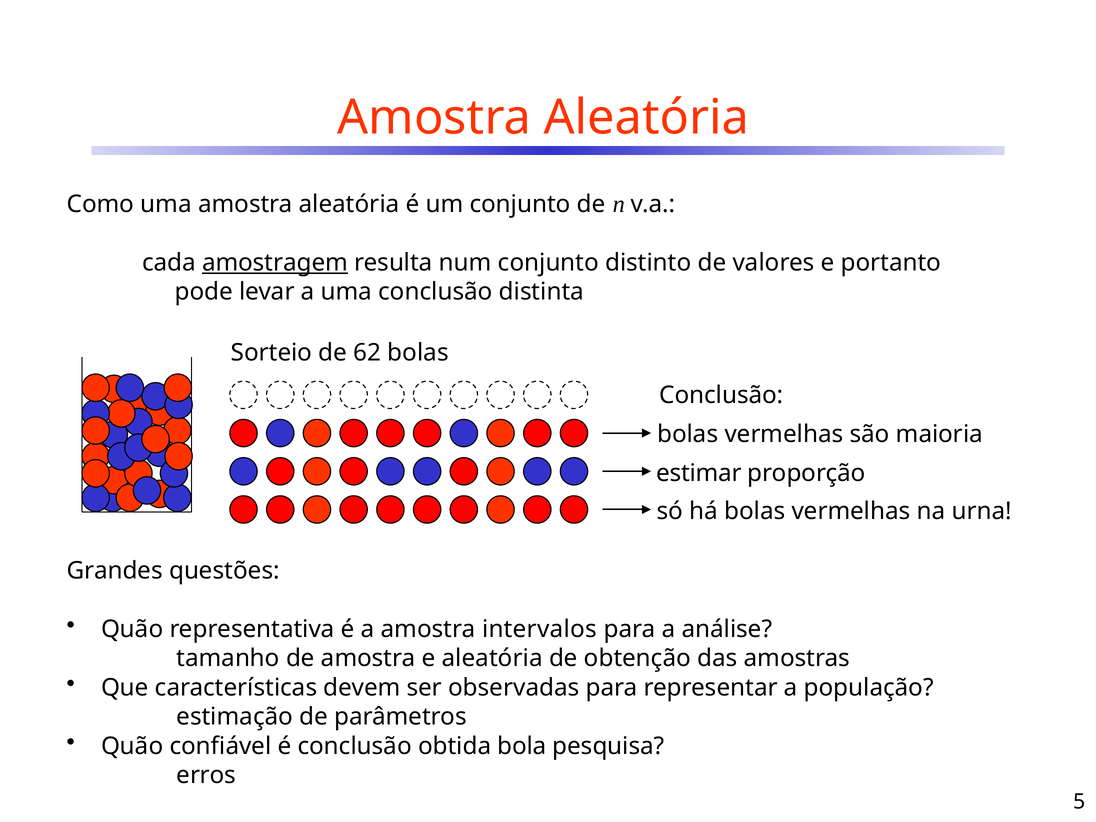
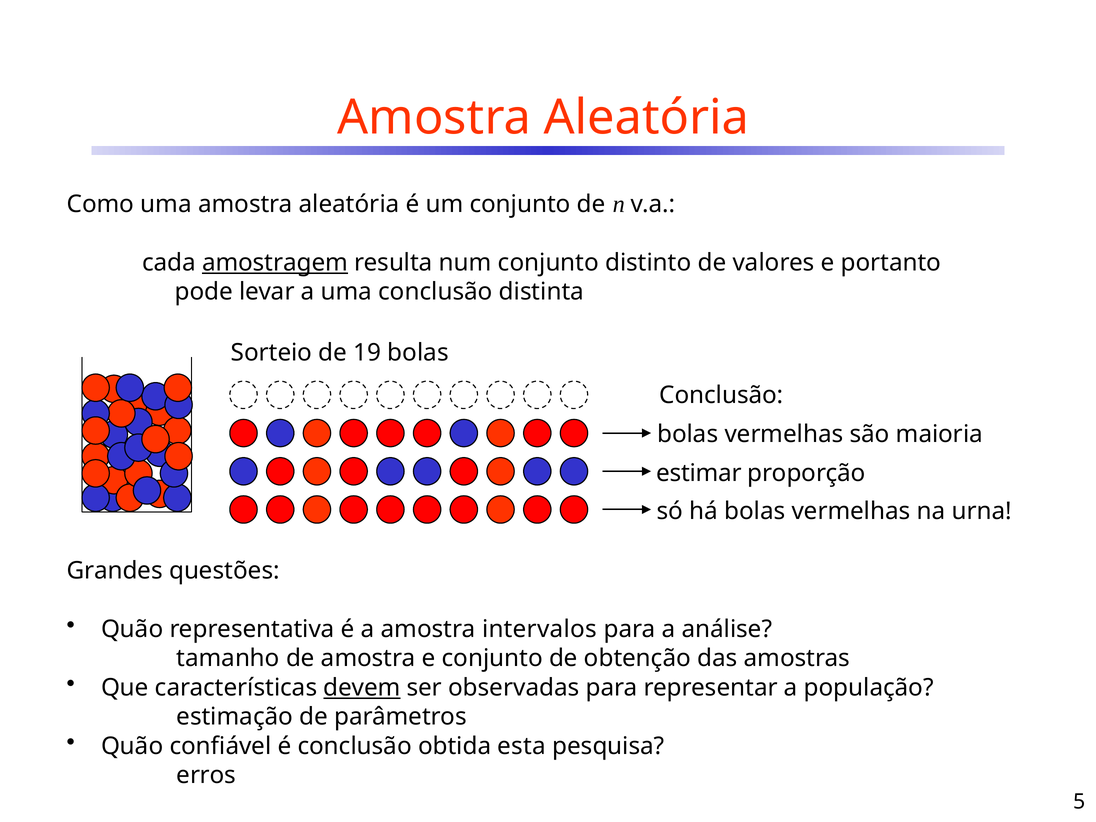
62: 62 -> 19 (367, 353)
e aleatória: aleatória -> conjunto (492, 658)
devem underline: none -> present (362, 688)
bola: bola -> esta (522, 746)
